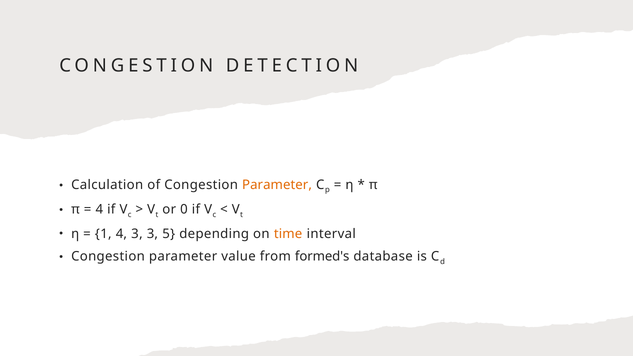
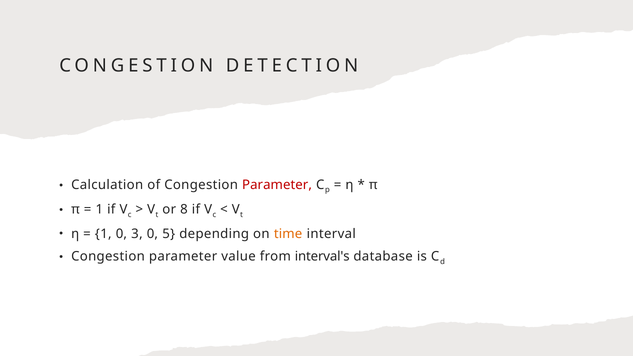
Parameter colour: orange -> red (277, 185)
4: 4 -> 1 (99, 209)
0: 0 -> 8 (184, 209)
1 4: 4 -> 0 (121, 234)
3 3: 3 -> 0 (152, 234)
formed's: formed's -> interval's (322, 257)
